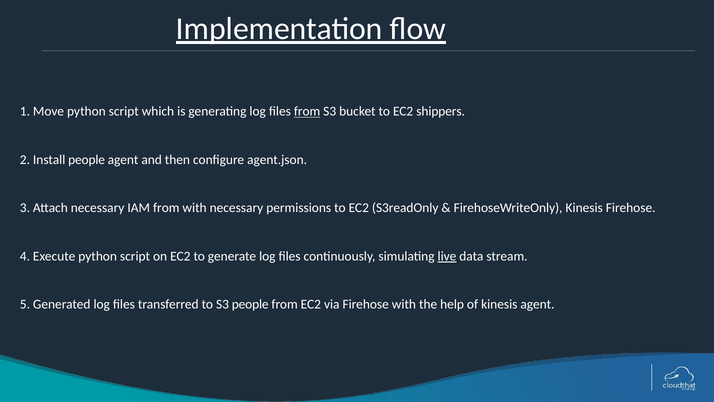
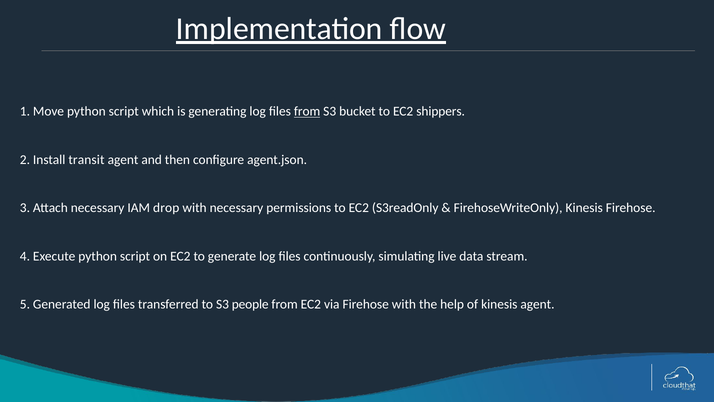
Install people: people -> transit (86, 160)
IAM from: from -> drop (166, 208)
live underline: present -> none (447, 256)
